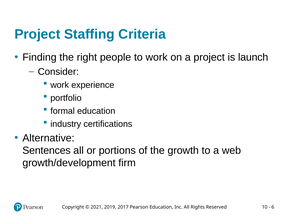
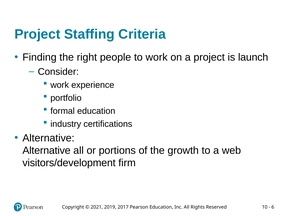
Sentences: Sentences -> Alternative (46, 150)
growth/development: growth/development -> visitors/development (69, 163)
